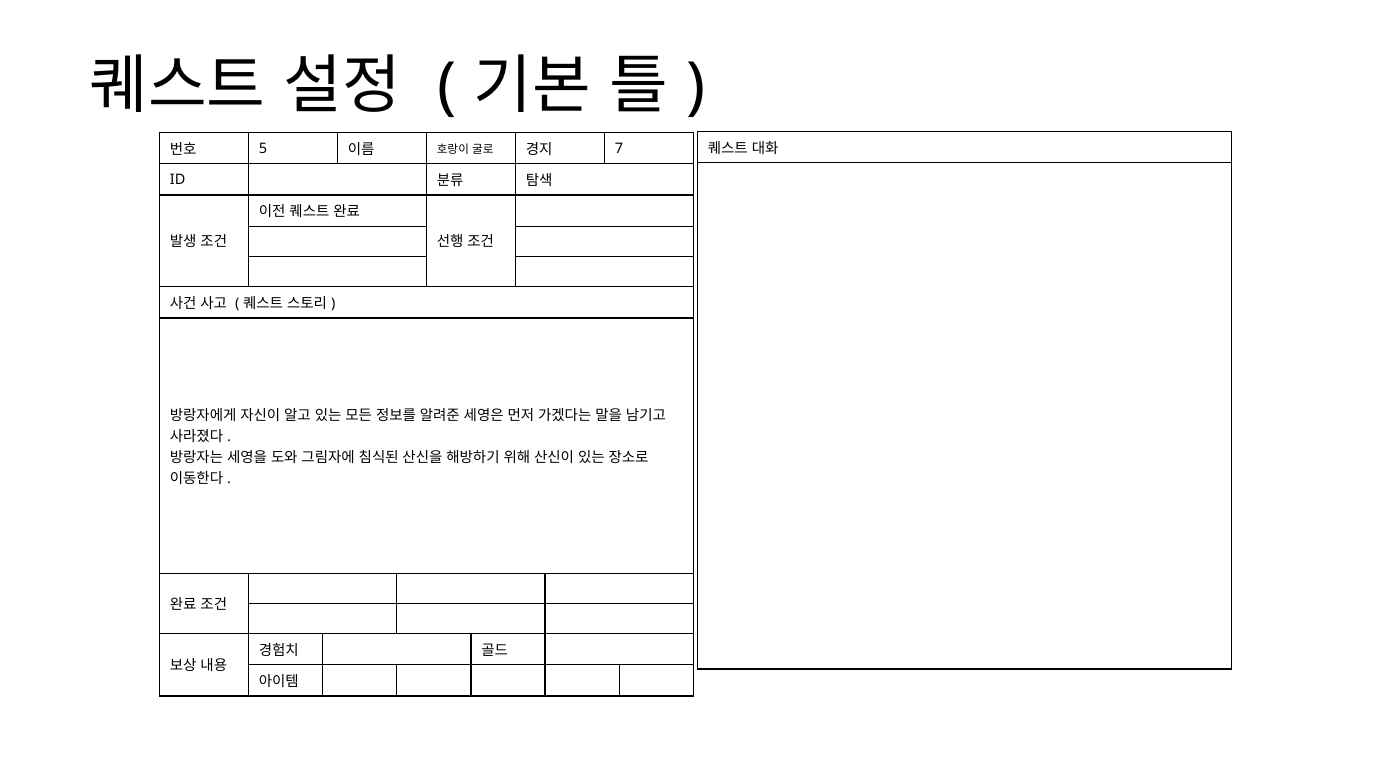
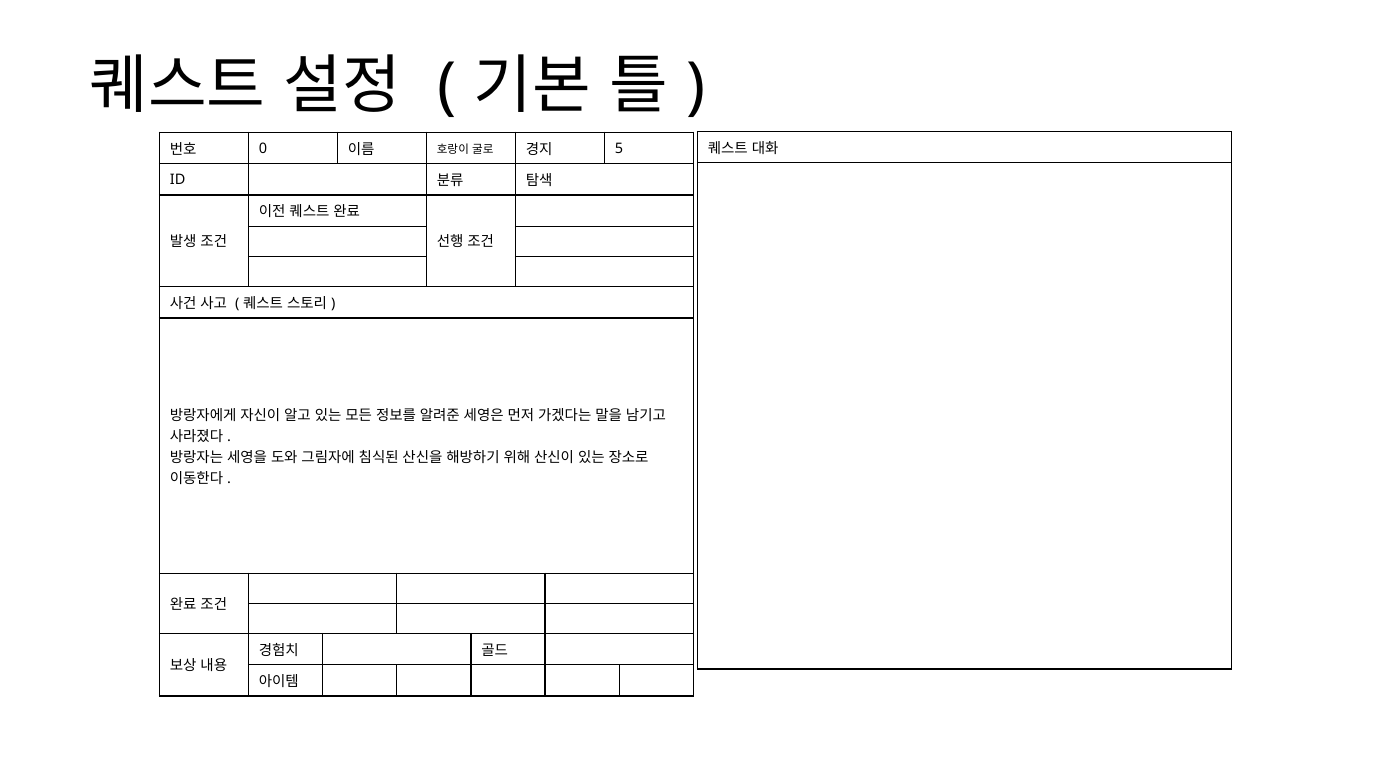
5: 5 -> 0 (263, 149)
7: 7 -> 5 (619, 149)
